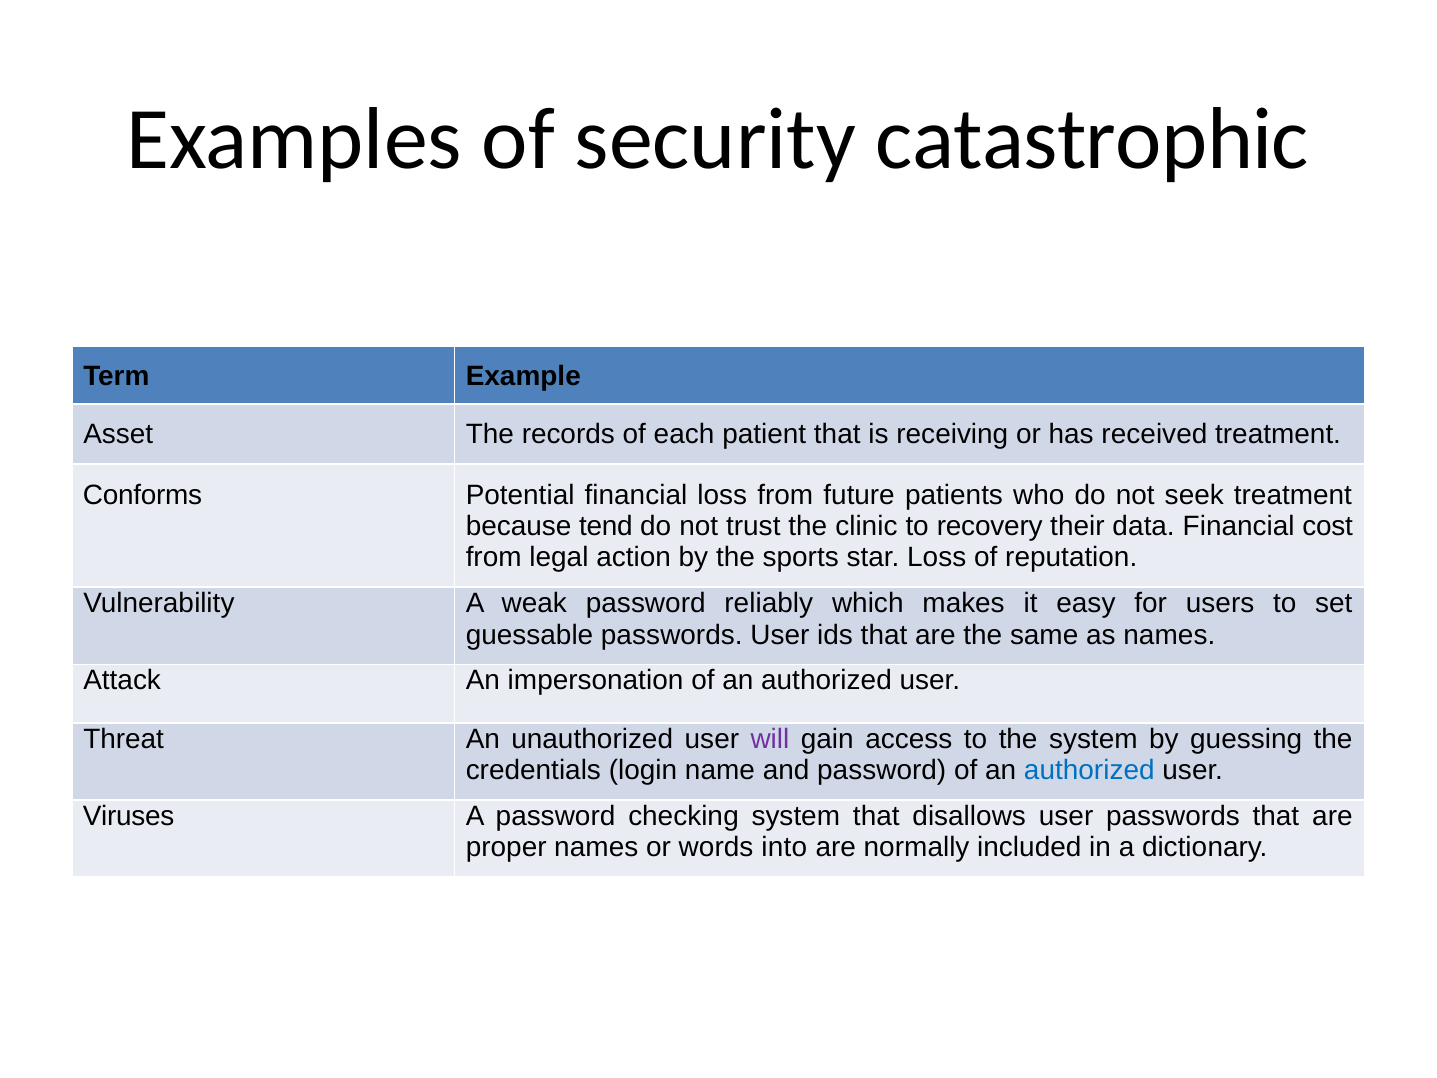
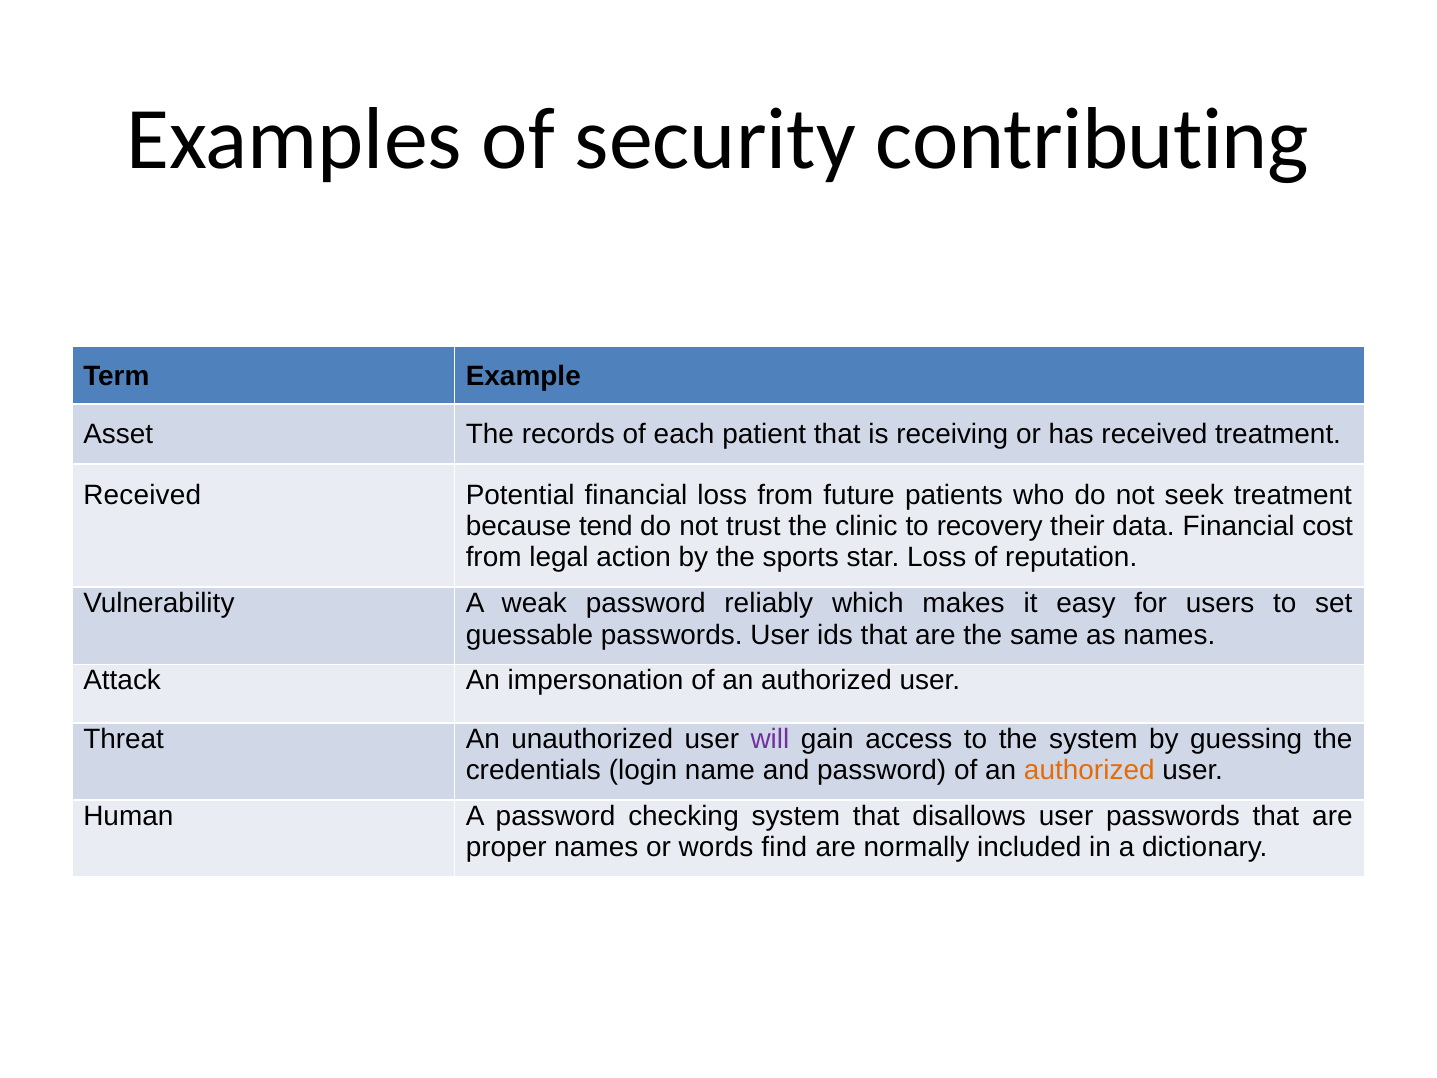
catastrophic: catastrophic -> contributing (1092, 139)
Conforms: Conforms -> Received (142, 495)
authorized colour: blue -> orange (1089, 770)
Viruses: Viruses -> Human (128, 816)
into: into -> find (784, 847)
